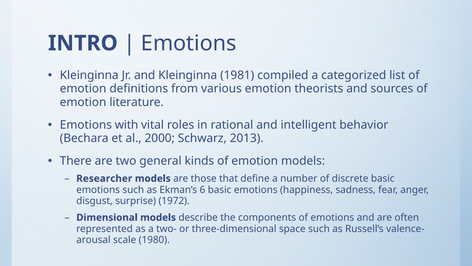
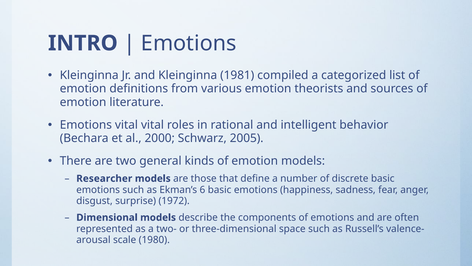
Emotions with: with -> vital (126, 125)
2013: 2013 -> 2005 (247, 138)
